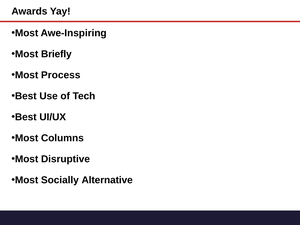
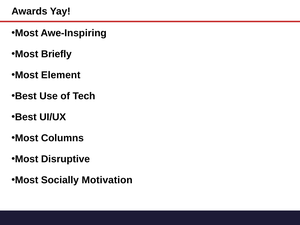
Process: Process -> Element (61, 75)
Alternative: Alternative -> Motivation (107, 180)
